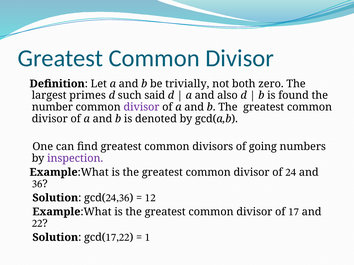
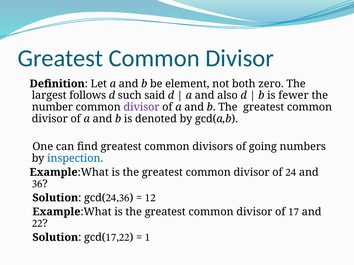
trivially: trivially -> element (187, 84)
primes: primes -> follows (88, 96)
found: found -> fewer (293, 96)
inspection colour: purple -> blue (75, 159)
